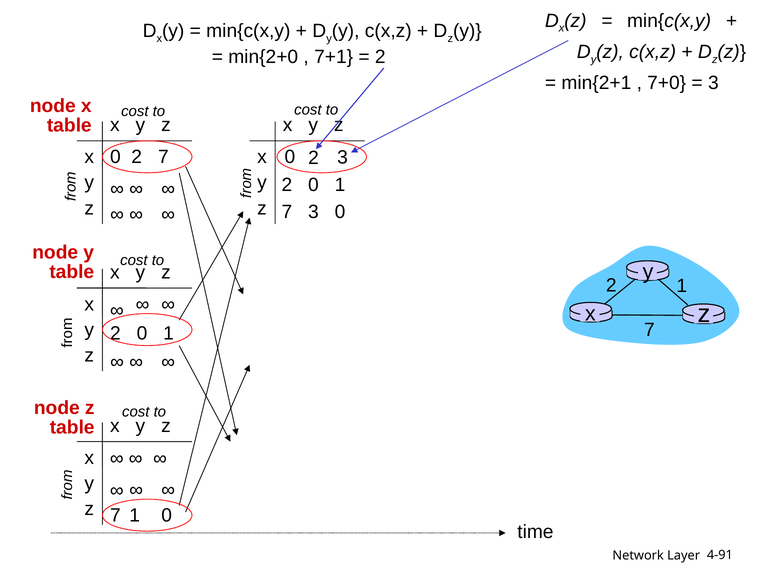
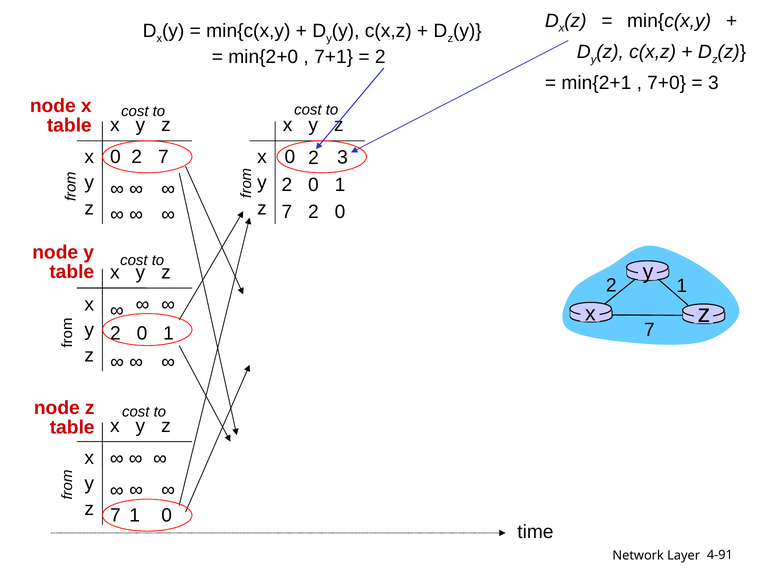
7 3: 3 -> 2 (313, 212)
